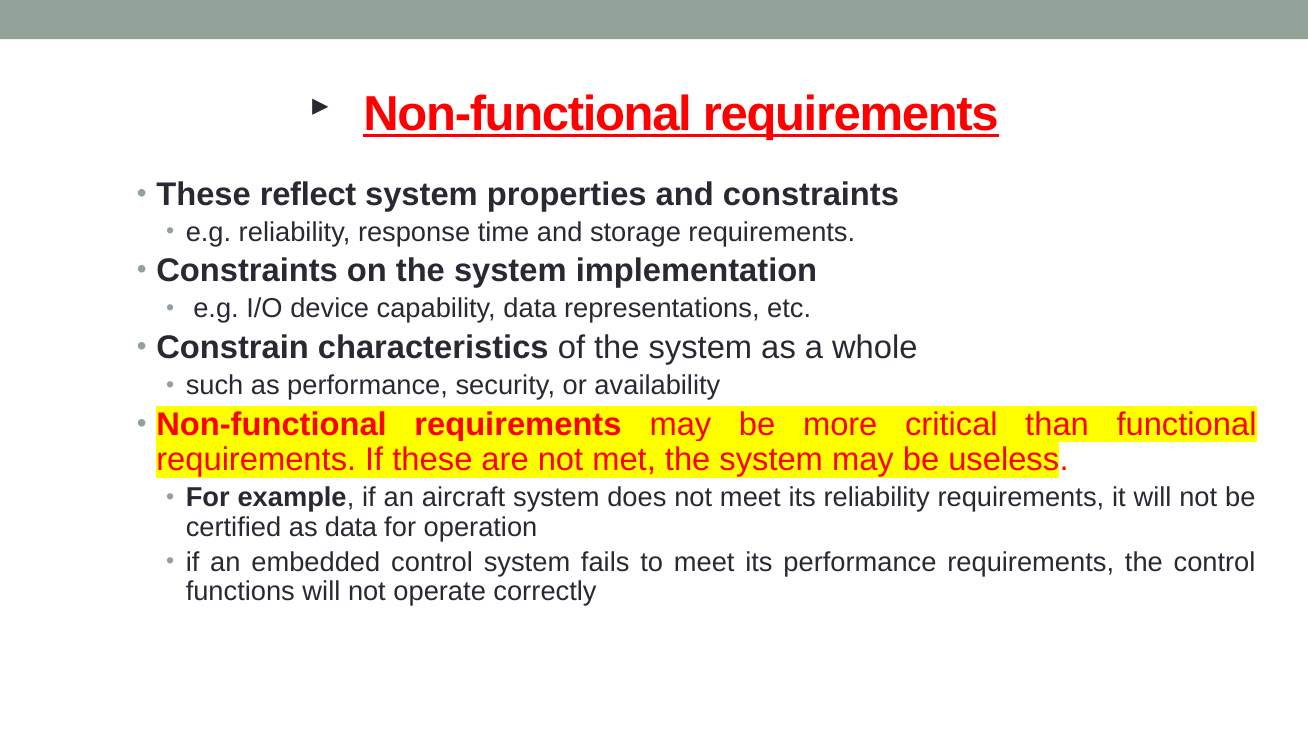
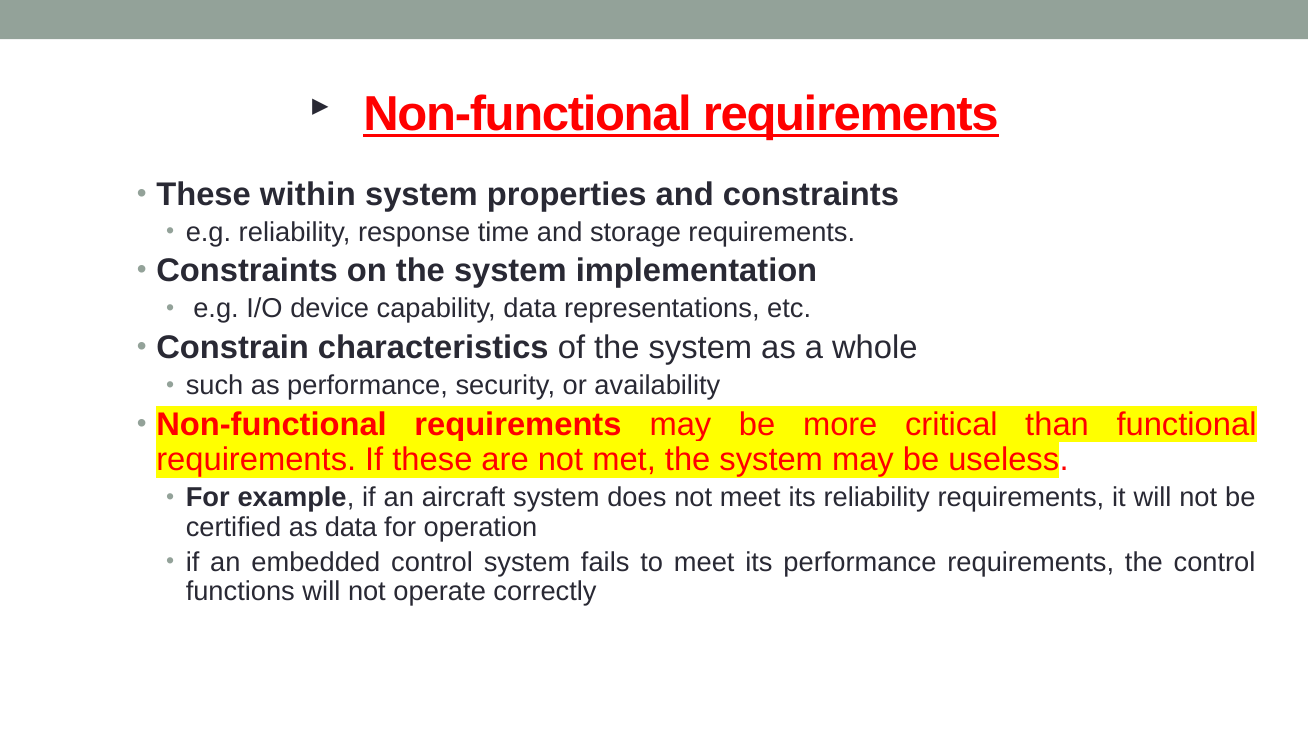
reflect: reflect -> within (308, 194)
